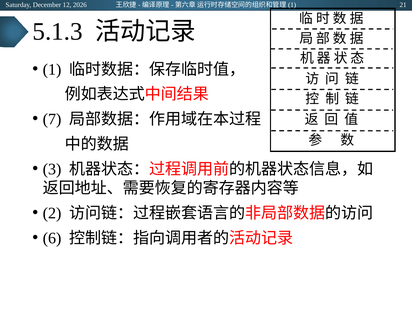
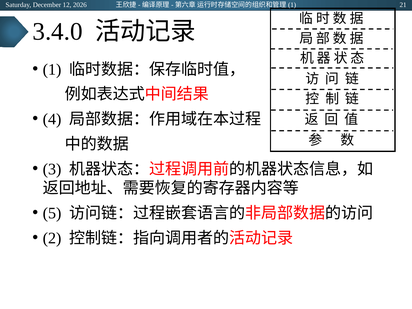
5.1.3: 5.1.3 -> 3.4.0 (58, 32)
7: 7 -> 4 (52, 119)
2: 2 -> 5 (52, 213)
6: 6 -> 2 (52, 238)
